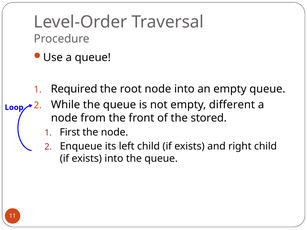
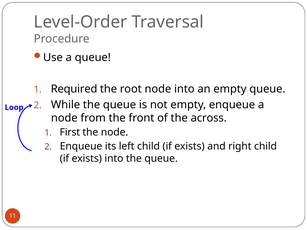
empty different: different -> enqueue (232, 105)
stored: stored -> across (209, 118)
